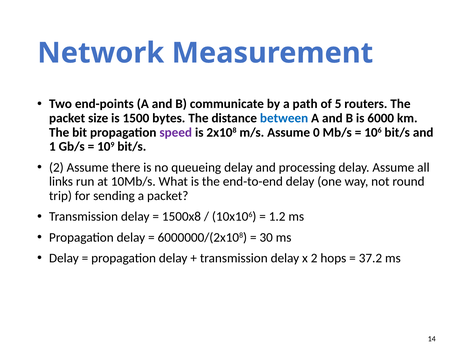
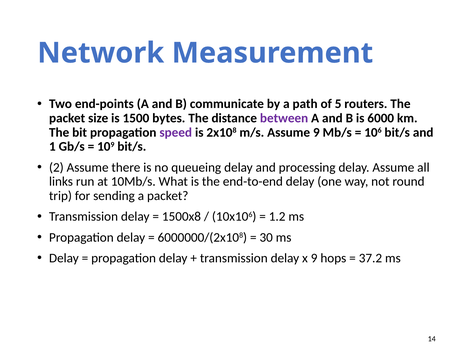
between colour: blue -> purple (284, 118)
Assume 0: 0 -> 9 (316, 132)
x 2: 2 -> 9 (314, 258)
